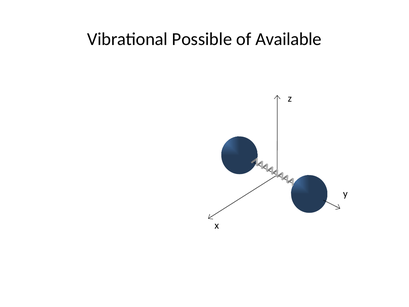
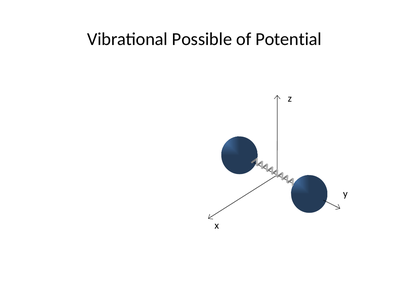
Available: Available -> Potential (288, 39)
